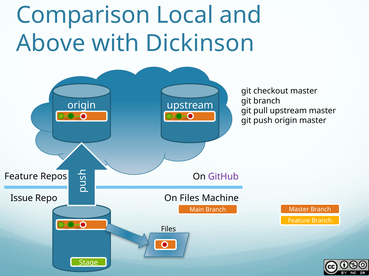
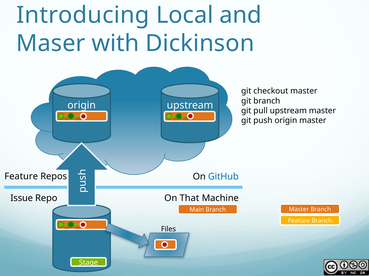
Comparison: Comparison -> Introducing (83, 15)
Above: Above -> Maser (51, 44)
GitHub colour: purple -> blue (223, 177)
On Files: Files -> That (189, 199)
